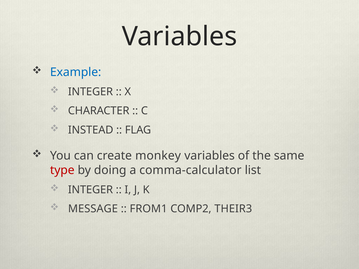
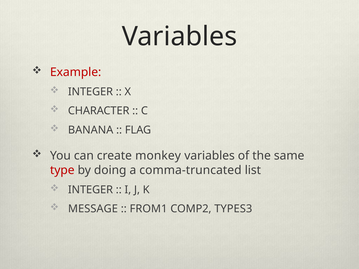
Example colour: blue -> red (76, 72)
INSTEAD: INSTEAD -> BANANA (91, 130)
comma-calculator: comma-calculator -> comma-truncated (190, 170)
THEIR3: THEIR3 -> TYPES3 (233, 209)
